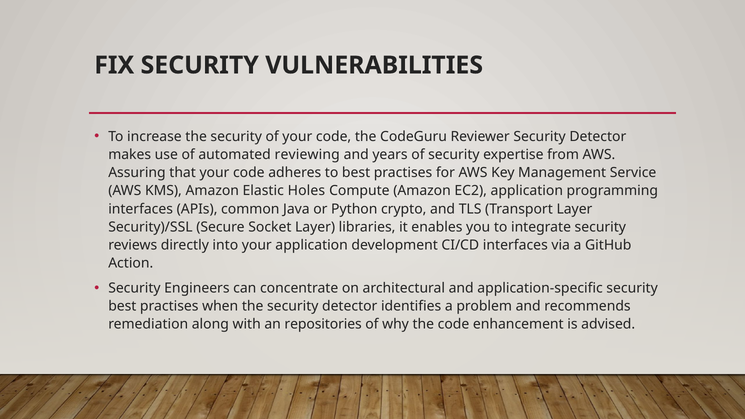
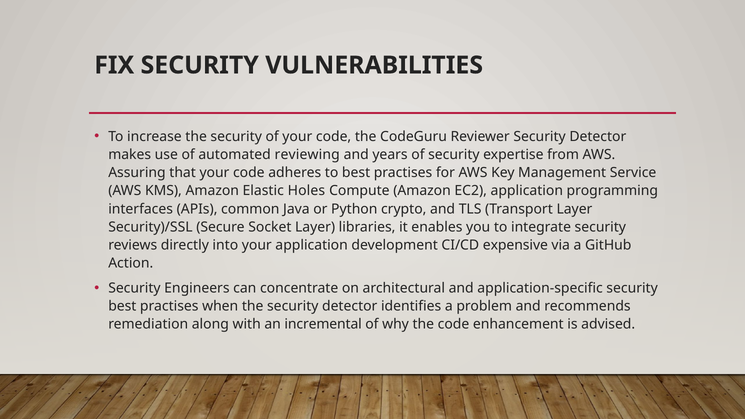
CI/CD interfaces: interfaces -> expensive (515, 245)
repositories: repositories -> incremental (323, 324)
